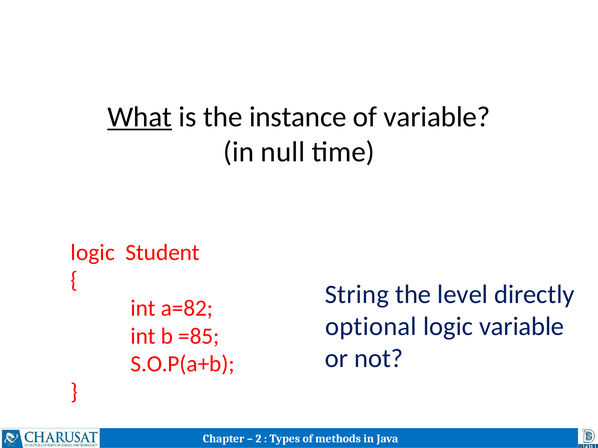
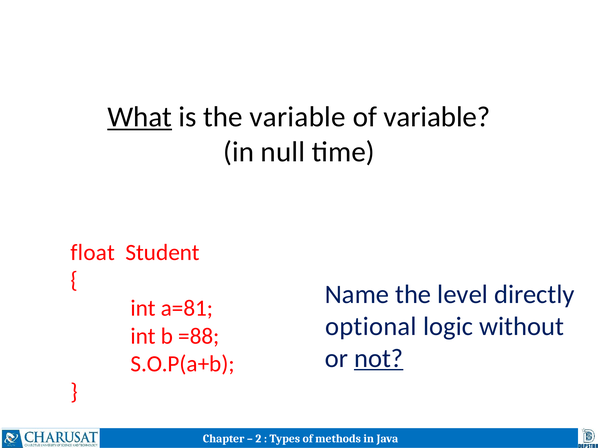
the instance: instance -> variable (298, 117)
logic: logic -> float (93, 253)
String: String -> Name (357, 295)
a=82: a=82 -> a=81 (187, 309)
logic variable: variable -> without (522, 327)
=85: =85 -> =88 (199, 336)
not underline: none -> present (379, 359)
